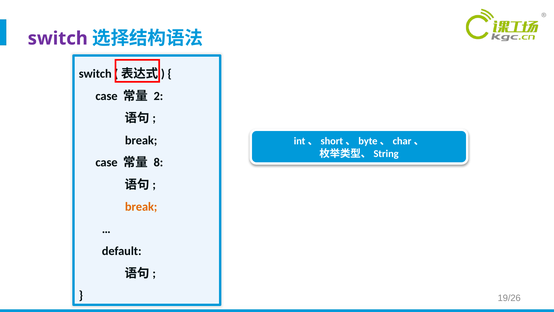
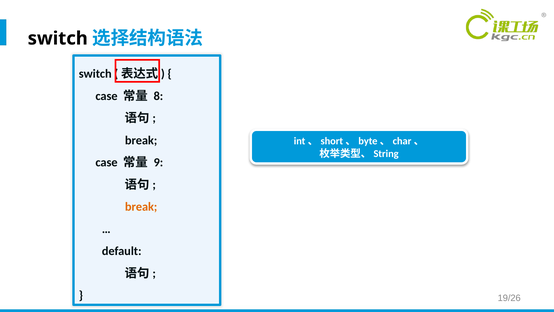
switch colour: purple -> black (58, 38)
2: 2 -> 8 (158, 96)
8: 8 -> 9 (158, 162)
